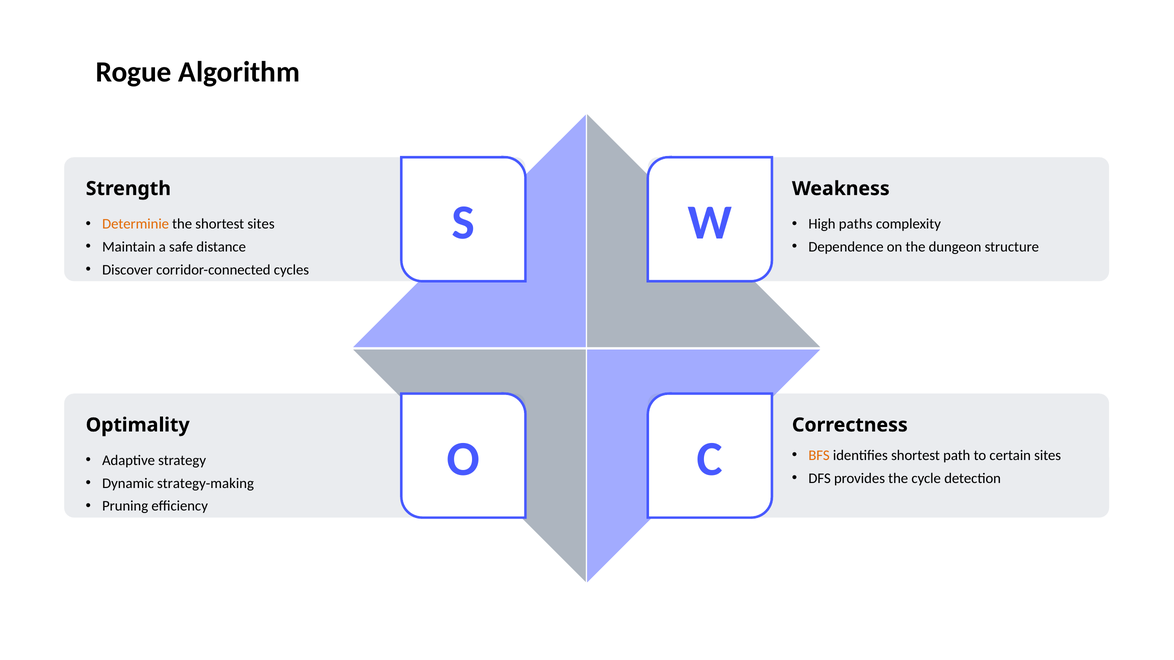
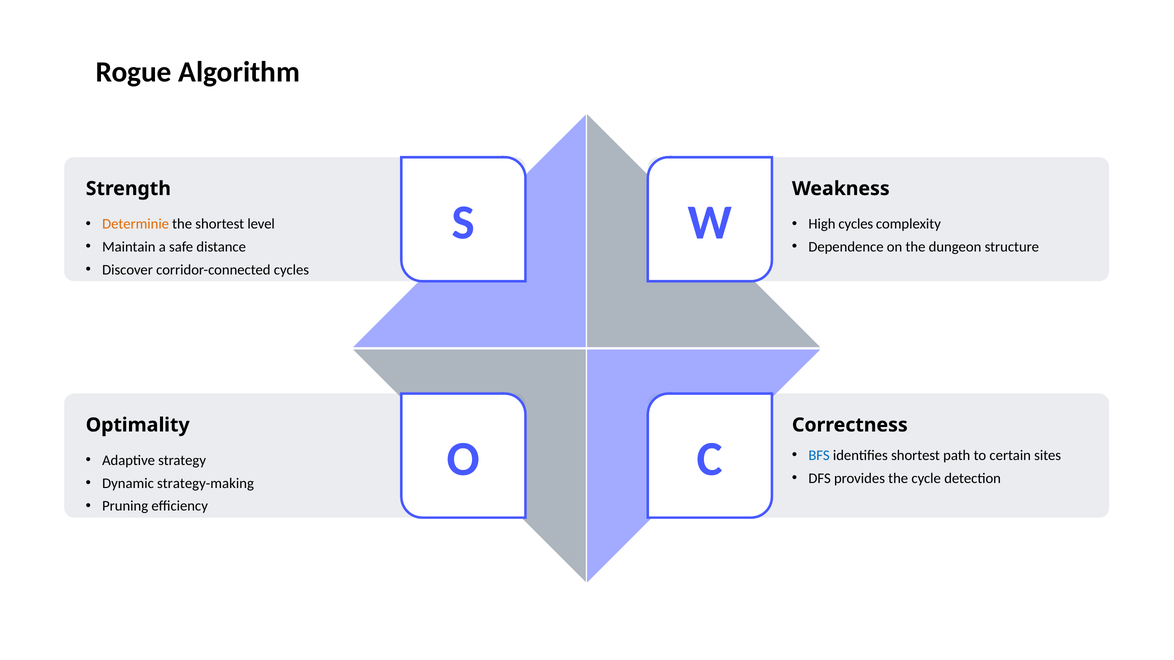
shortest sites: sites -> level (261, 224)
High paths: paths -> cycles (856, 224)
BFS colour: orange -> blue (819, 456)
